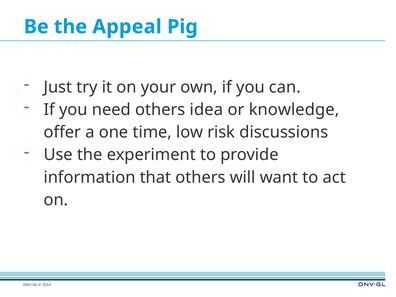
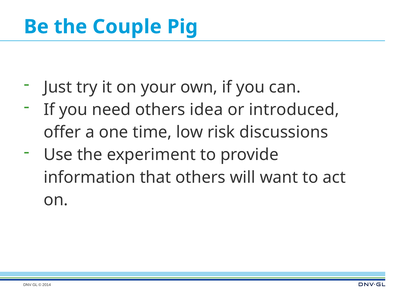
Appeal: Appeal -> Couple (127, 27)
knowledge: knowledge -> introduced (294, 110)
